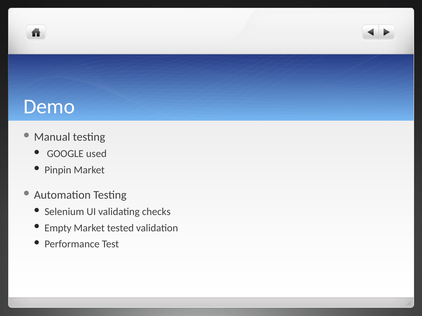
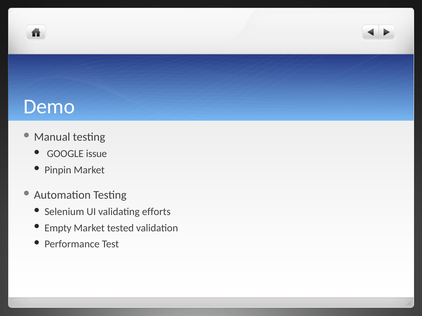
used: used -> issue (96, 154)
checks: checks -> efforts (156, 212)
